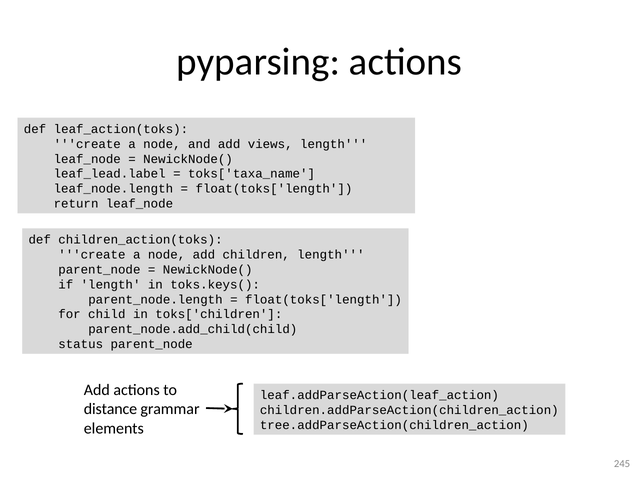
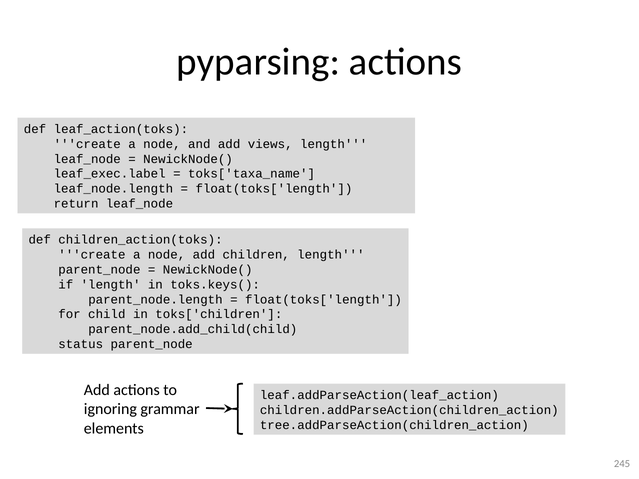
leaf_lead.label: leaf_lead.label -> leaf_exec.label (110, 174)
distance: distance -> ignoring (110, 409)
